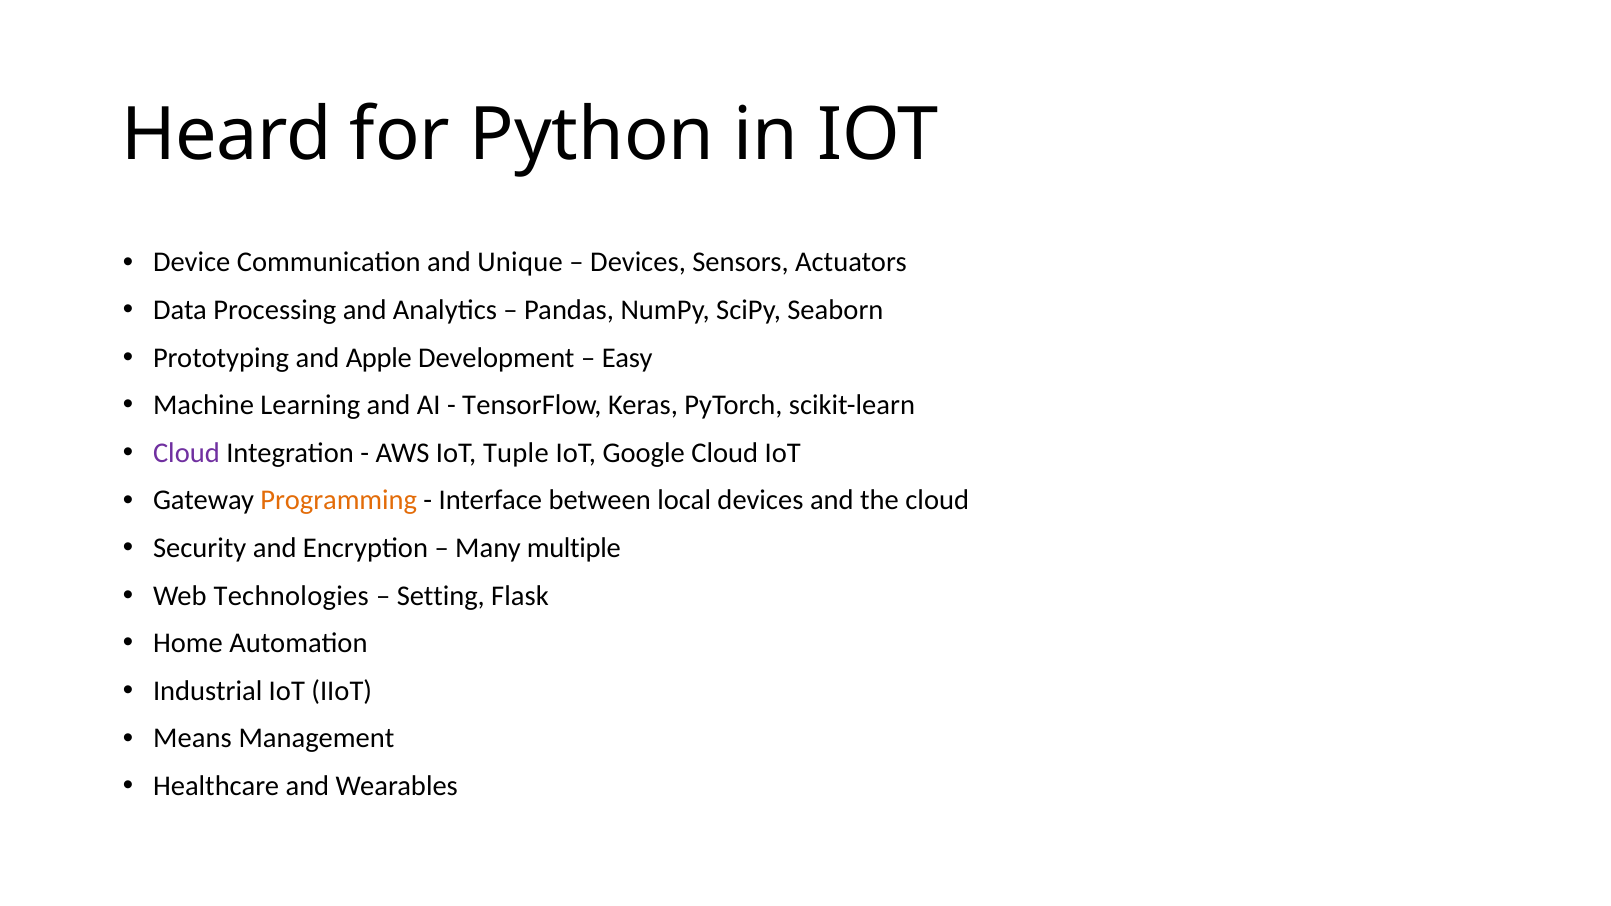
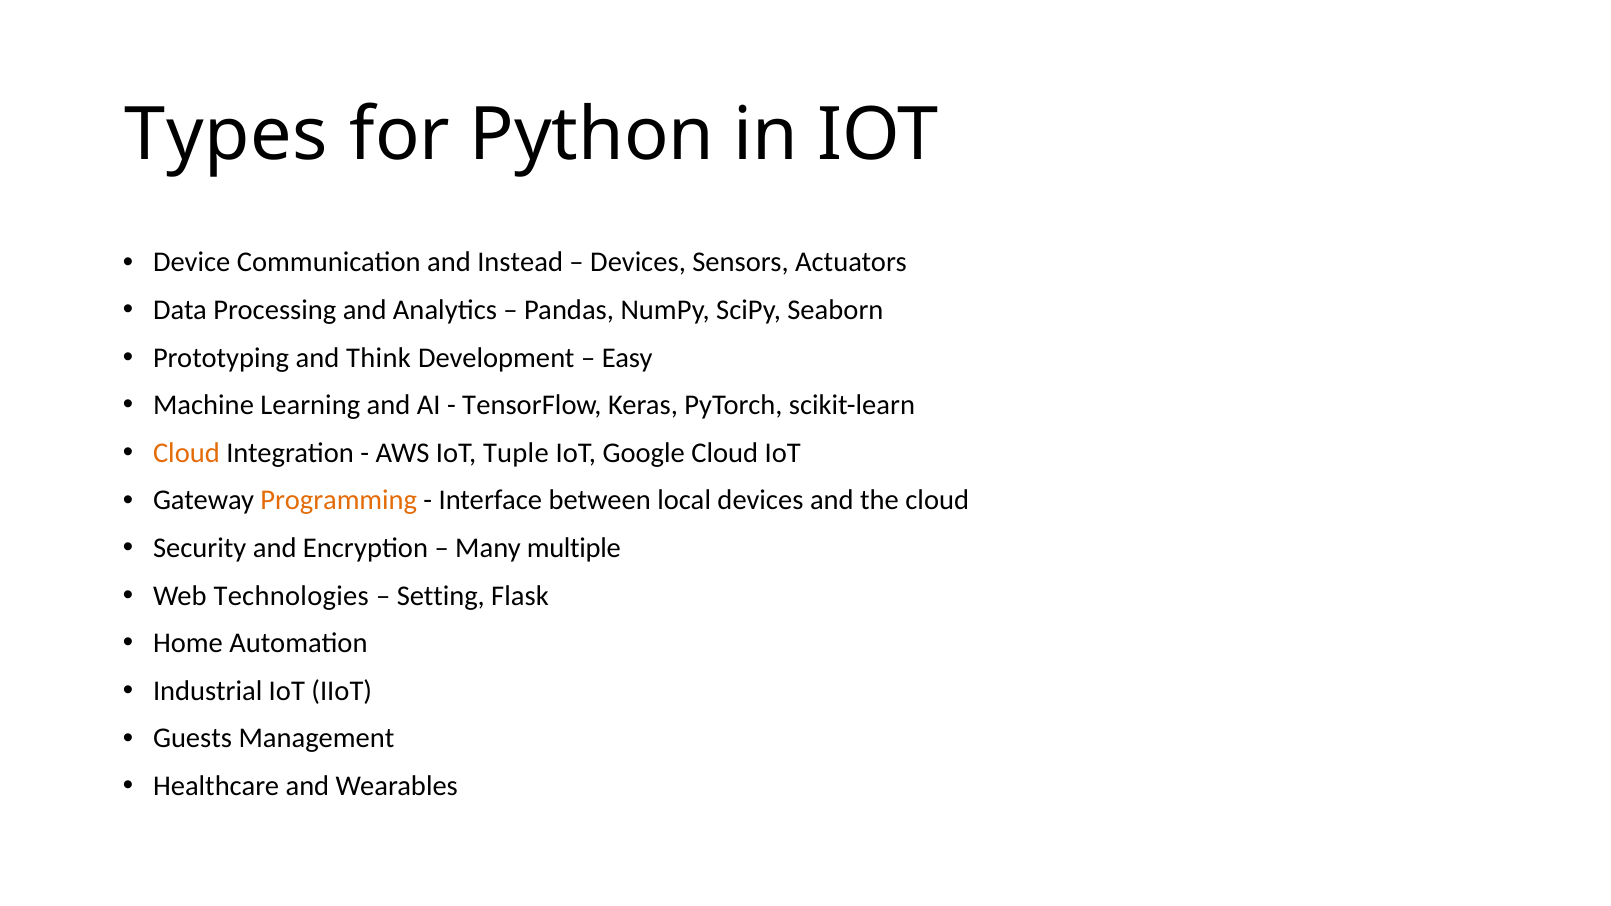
Heard: Heard -> Types (226, 135)
Unique: Unique -> Instead (520, 262)
Apple: Apple -> Think (378, 358)
Cloud colour: purple -> orange (186, 453)
Means: Means -> Guests (193, 739)
